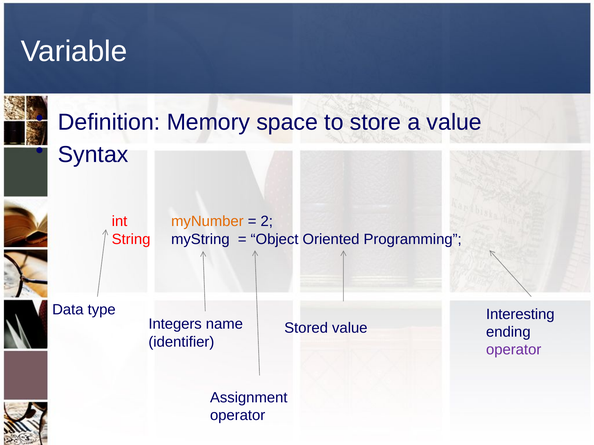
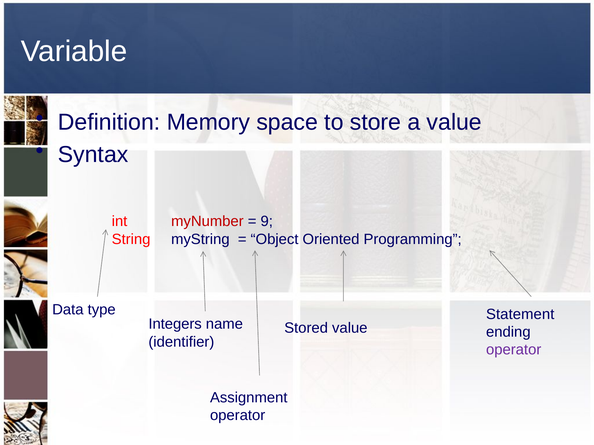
myNumber colour: orange -> red (207, 222)
2: 2 -> 9 (267, 222)
Interesting: Interesting -> Statement (520, 314)
